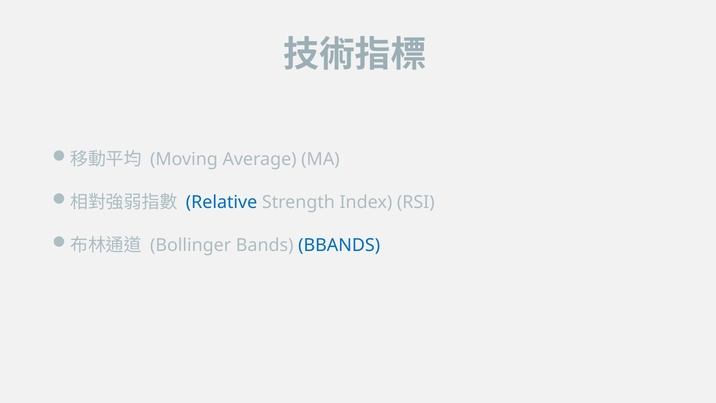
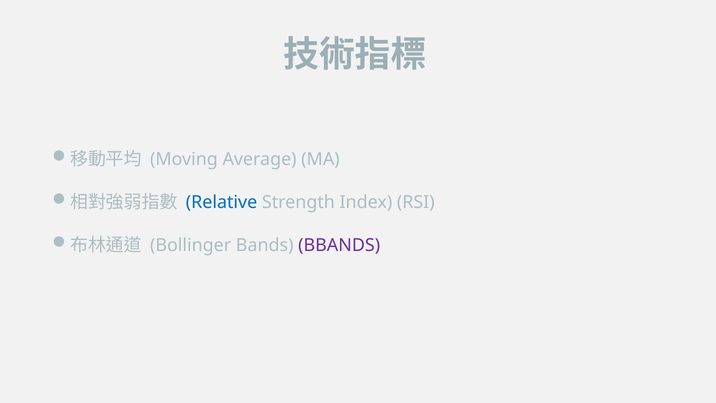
BBANDS colour: blue -> purple (339, 245)
